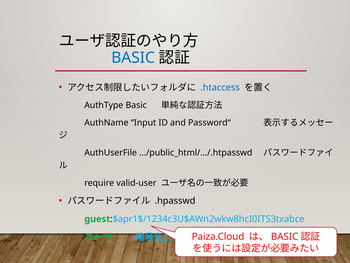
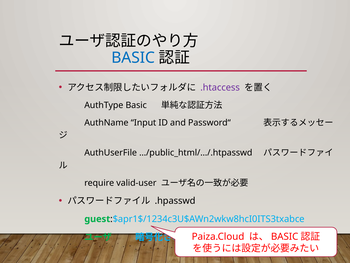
.htaccess colour: blue -> purple (220, 87)
